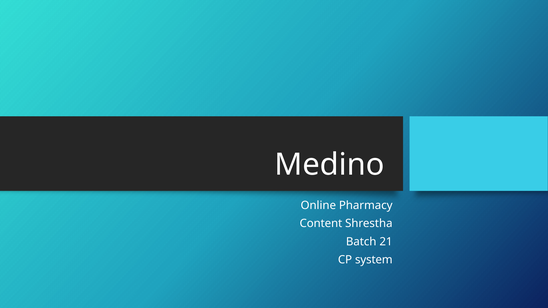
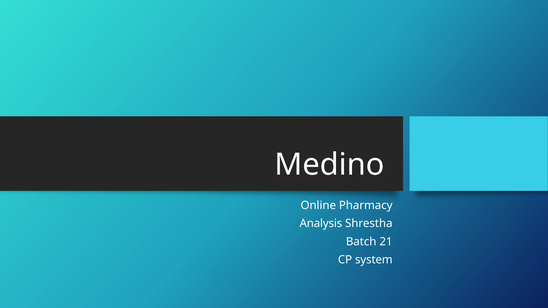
Content: Content -> Analysis (321, 224)
